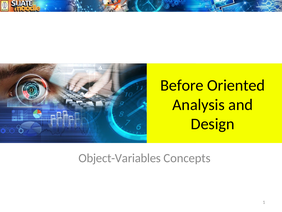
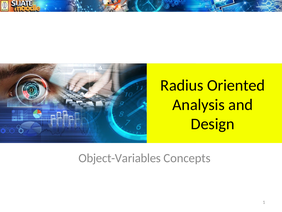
Before: Before -> Radius (182, 85)
